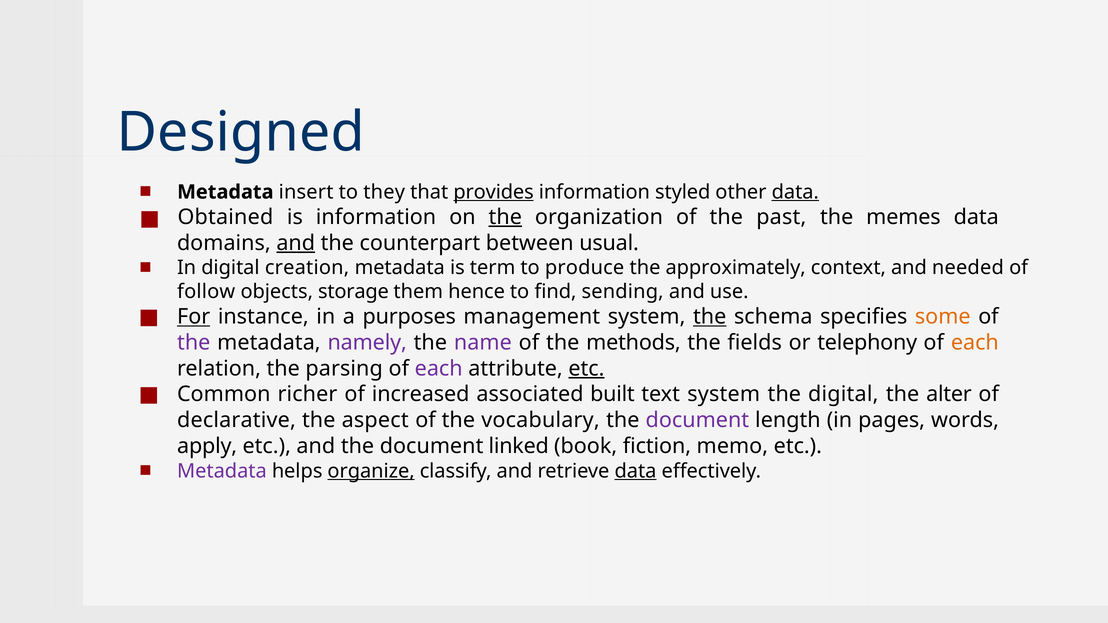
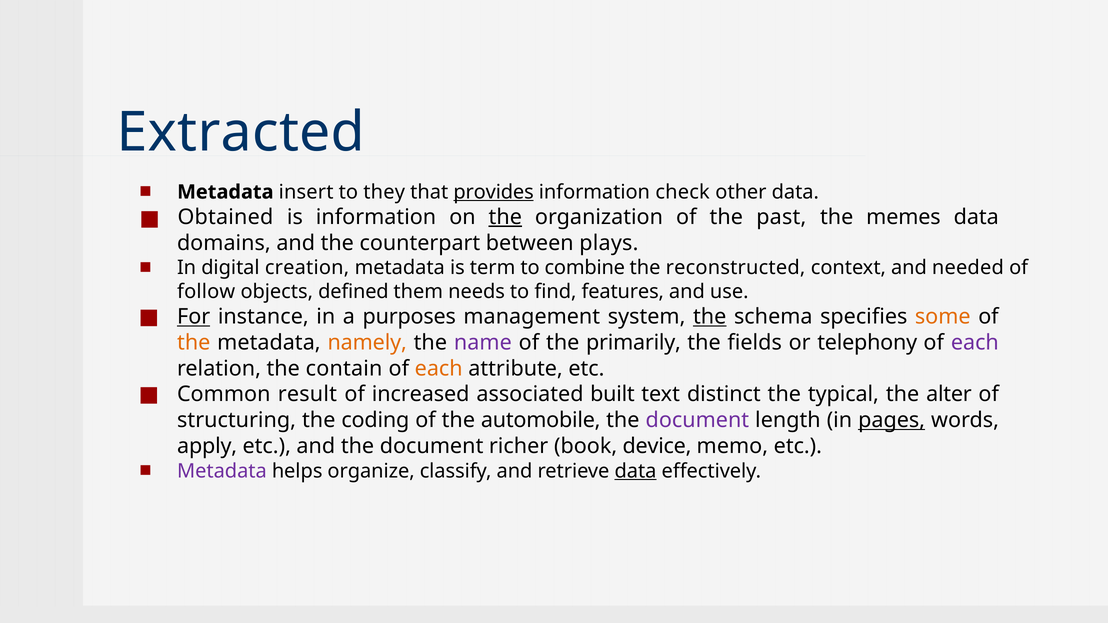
Designed: Designed -> Extracted (241, 133)
styled: styled -> check (683, 192)
data underline: present -> none (795, 192)
and underline: present -> none (296, 243)
usual: usual -> plays (609, 243)
produce: produce -> combine (585, 268)
approximately: approximately -> reconstructed (735, 268)
storage: storage -> defined (353, 292)
hence: hence -> needs (477, 292)
sending: sending -> features (623, 292)
the colour: purple -> orange (194, 343)
namely colour: purple -> orange (367, 343)
methods: methods -> primarily (633, 343)
each colour: orange -> purple (975, 343)
parsing: parsing -> contain (344, 369)
each colour: purple -> orange (439, 369)
etc underline: present -> none (586, 369)
richer: richer -> result (307, 395)
text system: system -> distinct (724, 395)
the digital: digital -> typical (843, 395)
declarative: declarative -> structuring (237, 420)
aspect: aspect -> coding (375, 420)
vocabulary: vocabulary -> automobile (541, 420)
pages underline: none -> present (892, 420)
linked: linked -> richer (519, 446)
fiction: fiction -> device (657, 446)
organize underline: present -> none (371, 471)
